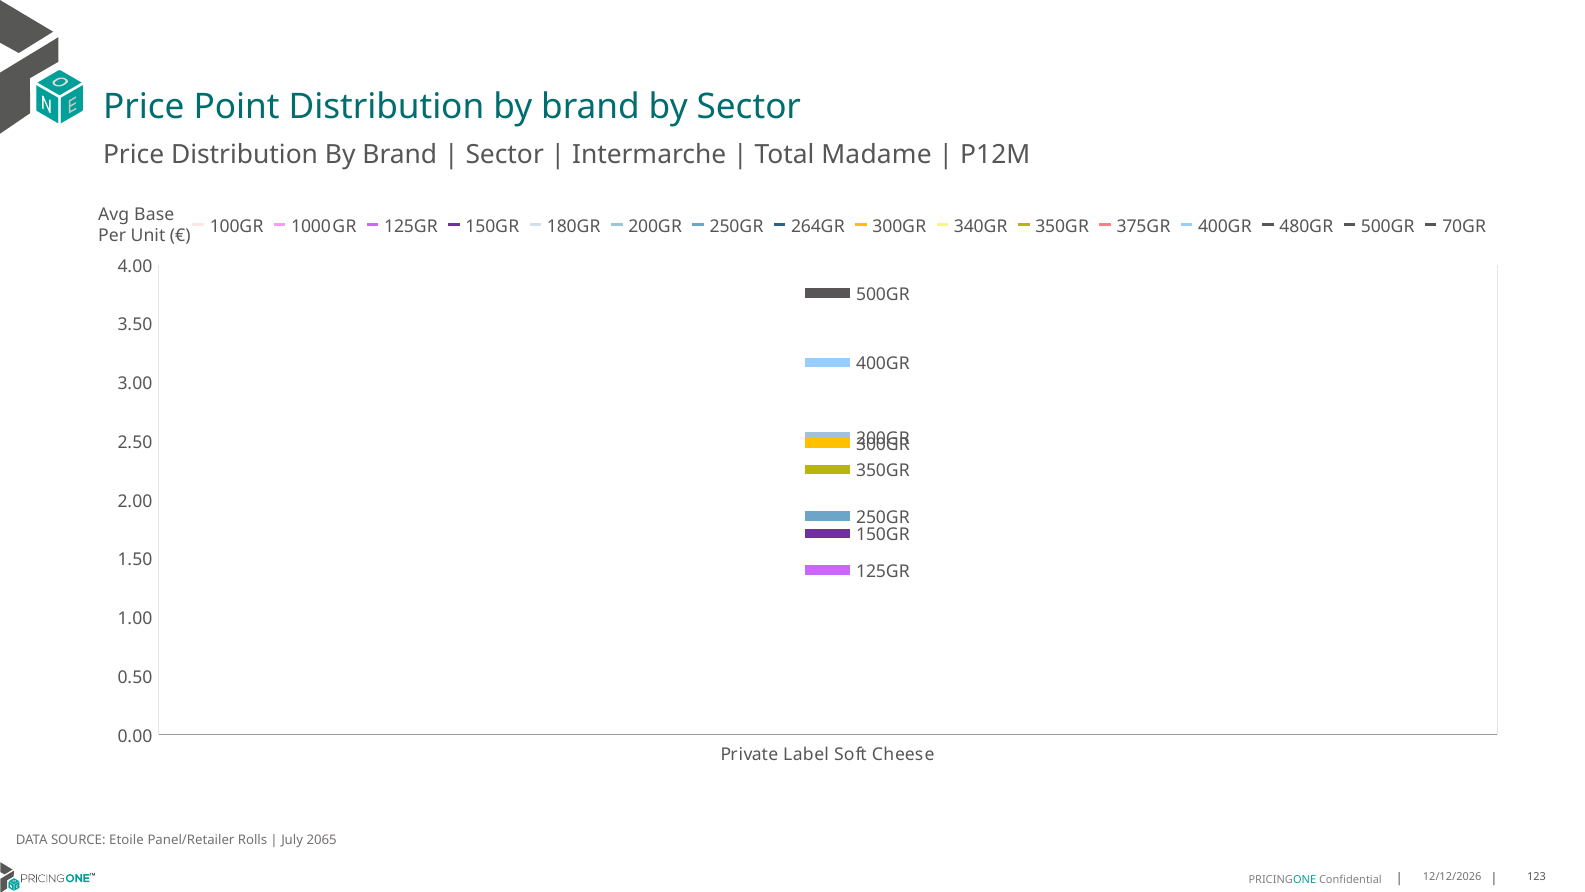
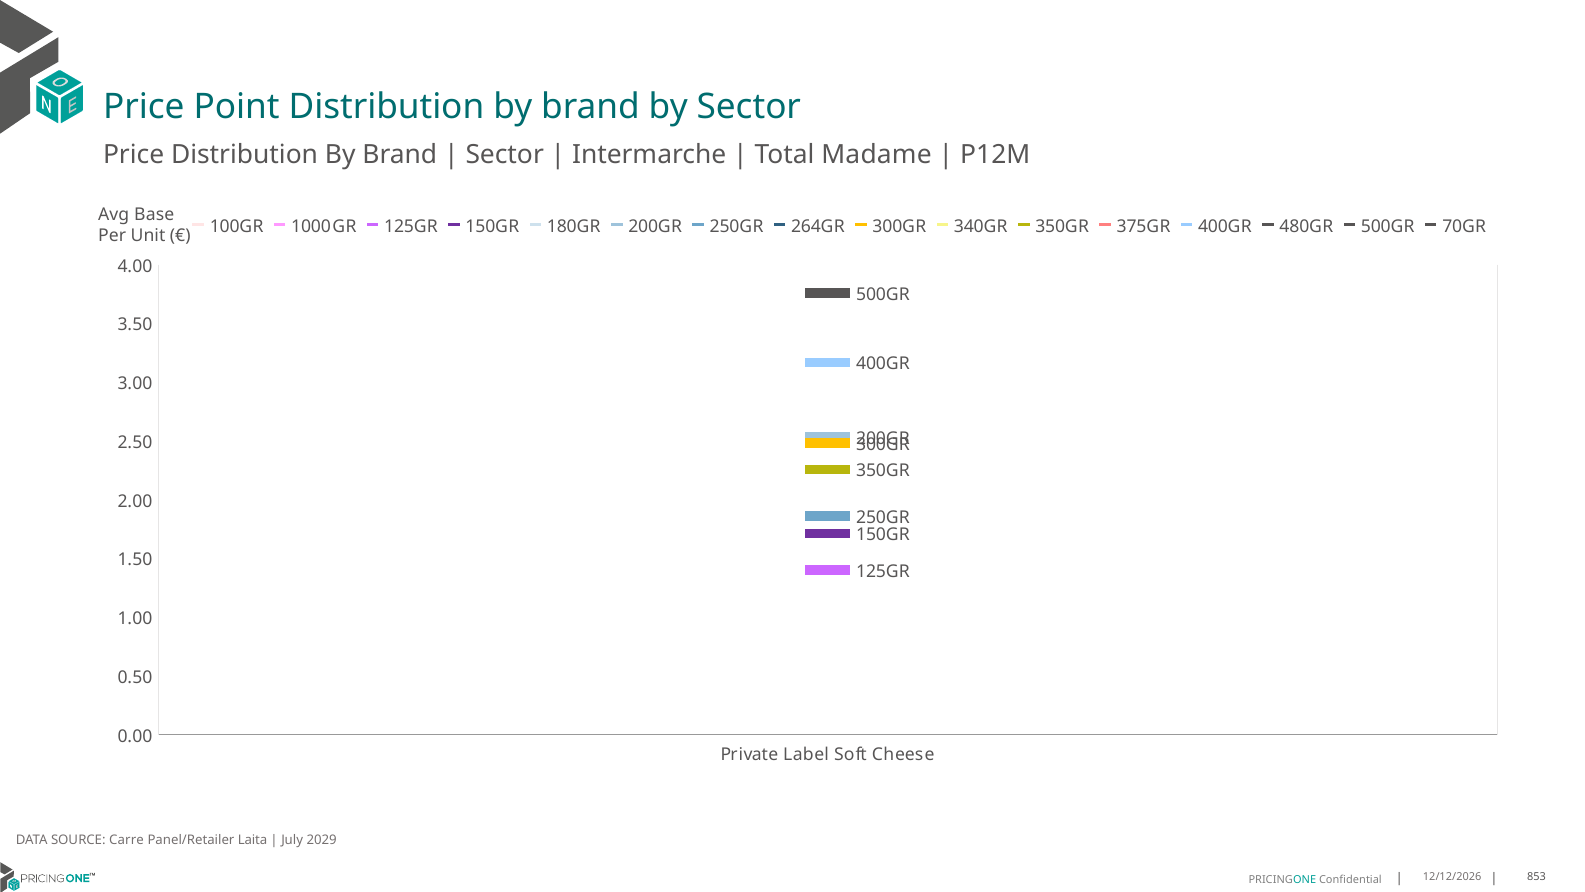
Etoile: Etoile -> Carre (127, 840)
Rolls: Rolls -> Laita (253, 840)
2065: 2065 -> 2029 (322, 840)
123: 123 -> 853 (1536, 877)
